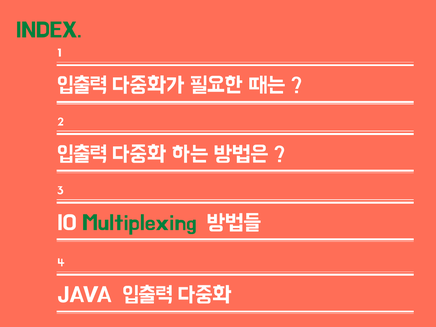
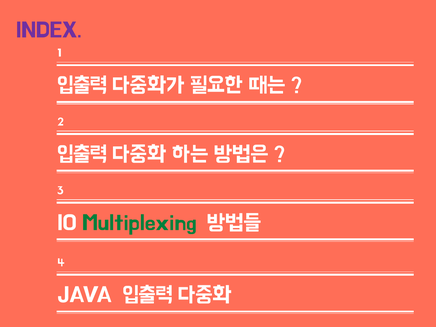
INDEX colour: green -> purple (49, 29)
